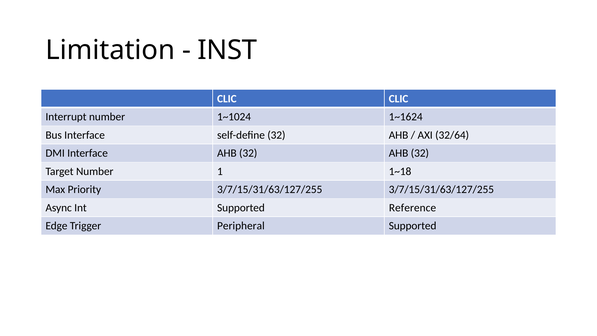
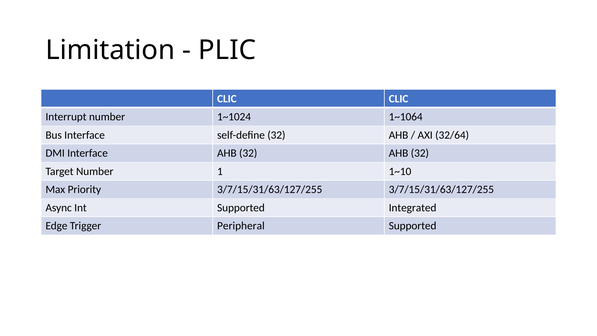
INST: INST -> PLIC (227, 50)
1~1624: 1~1624 -> 1~1064 (406, 117)
1~18: 1~18 -> 1~10 (400, 171)
Reference: Reference -> Integrated (413, 208)
